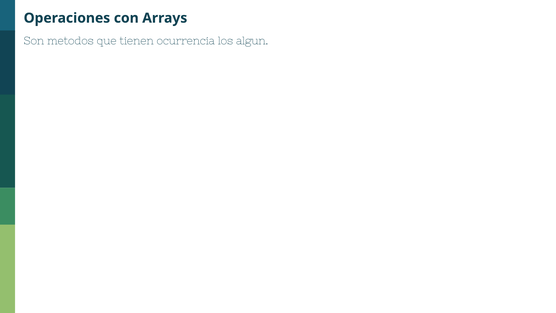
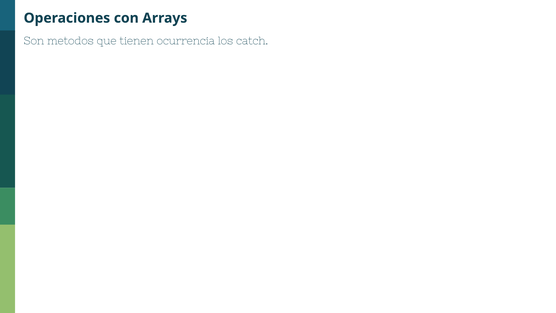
algun: algun -> catch (252, 41)
